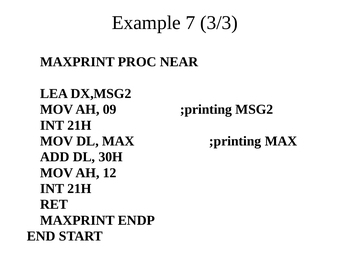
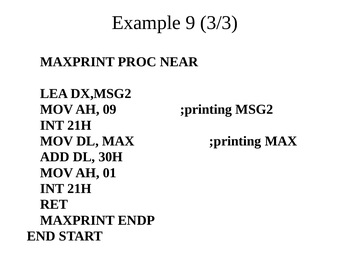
7: 7 -> 9 (190, 23)
12: 12 -> 01 (110, 172)
